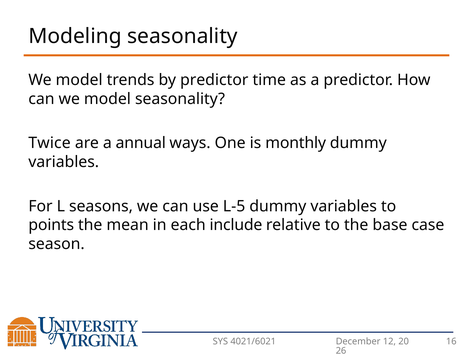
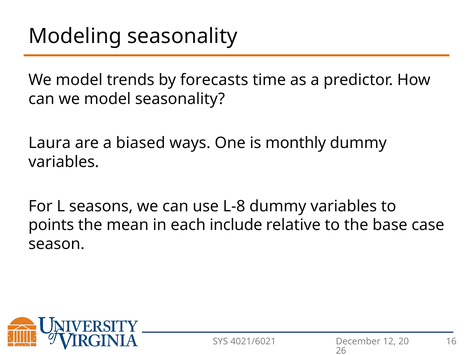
by predictor: predictor -> forecasts (214, 80)
Twice: Twice -> Laura (50, 143)
annual: annual -> biased (141, 143)
L-5: L-5 -> L-8 (234, 206)
